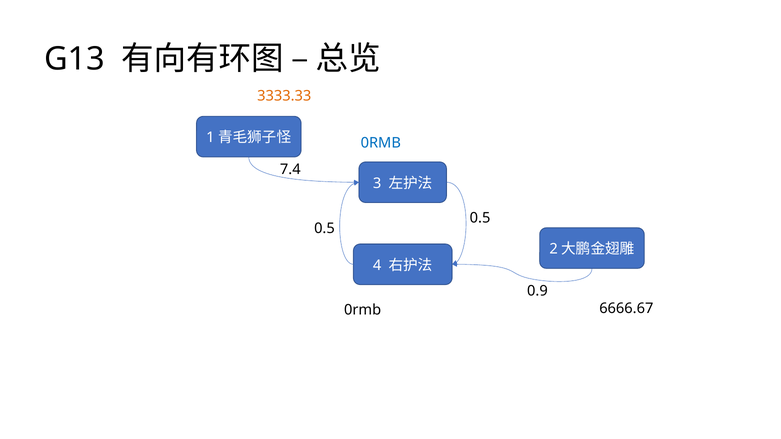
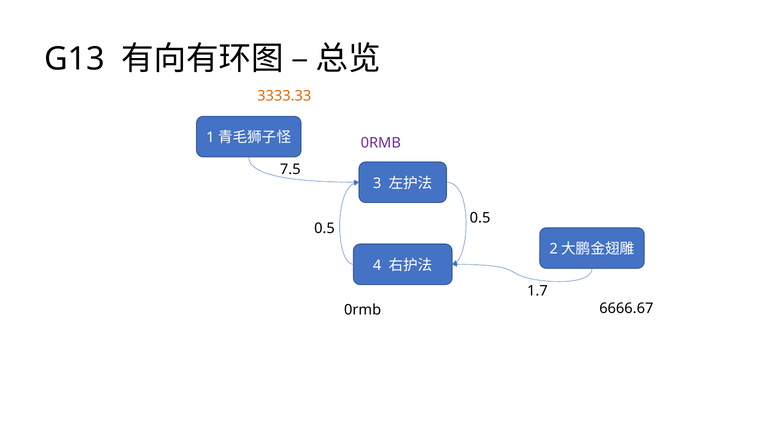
0RMB colour: blue -> purple (381, 143)
7.4: 7.4 -> 7.5 (290, 170)
0.9: 0.9 -> 1.7 (537, 291)
